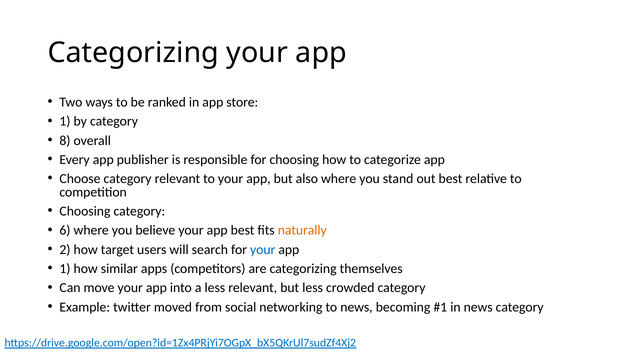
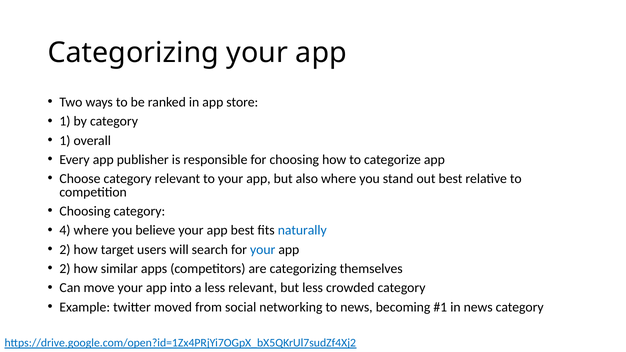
8: 8 -> 1 (65, 141)
6: 6 -> 4 (65, 231)
naturally colour: orange -> blue (302, 231)
1: 1 -> 2 (65, 269)
